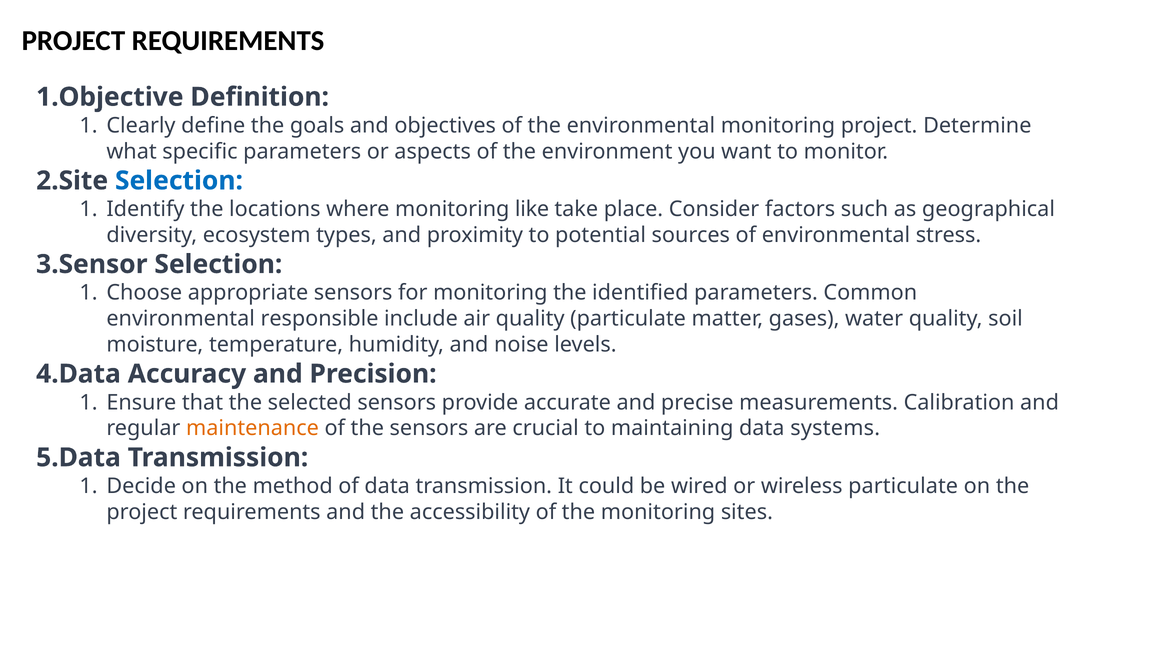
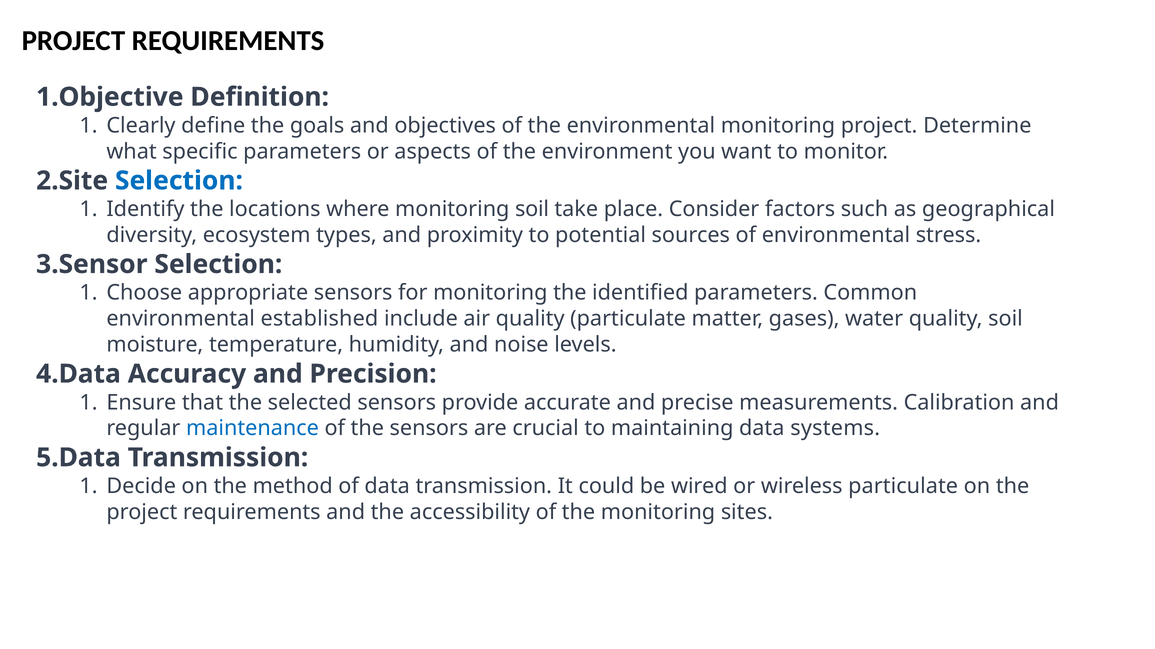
monitoring like: like -> soil (532, 209)
responsible: responsible -> established (319, 319)
maintenance colour: orange -> blue (252, 429)
